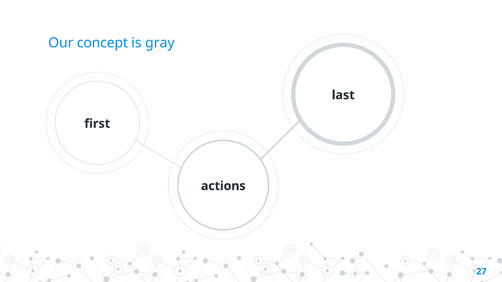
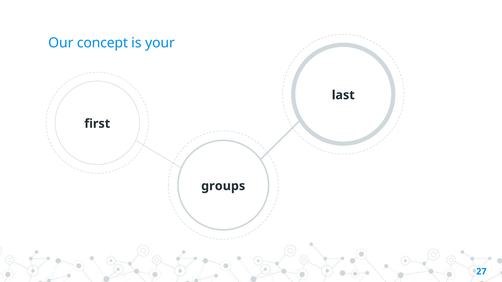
gray: gray -> your (160, 43)
actions: actions -> groups (223, 186)
